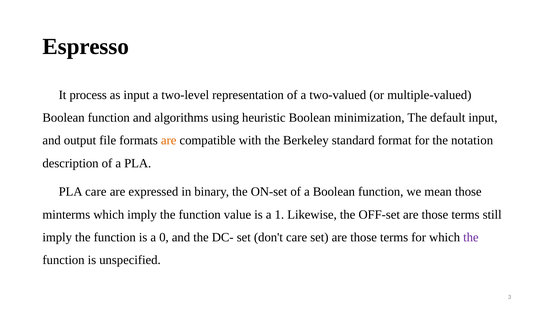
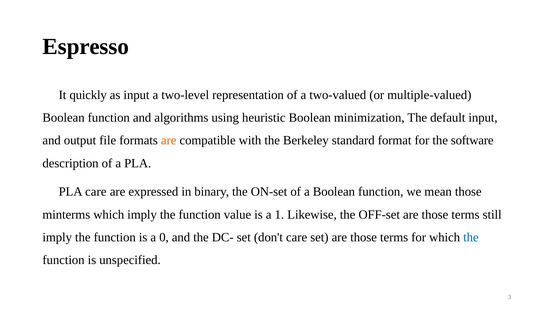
process: process -> quickly (88, 95)
notation: notation -> software (472, 140)
the colour: purple -> blue (471, 237)
